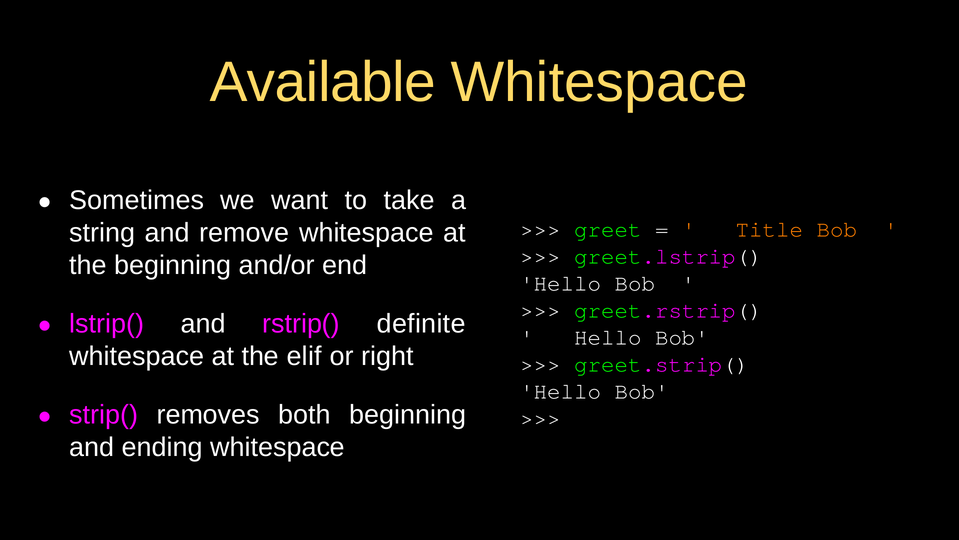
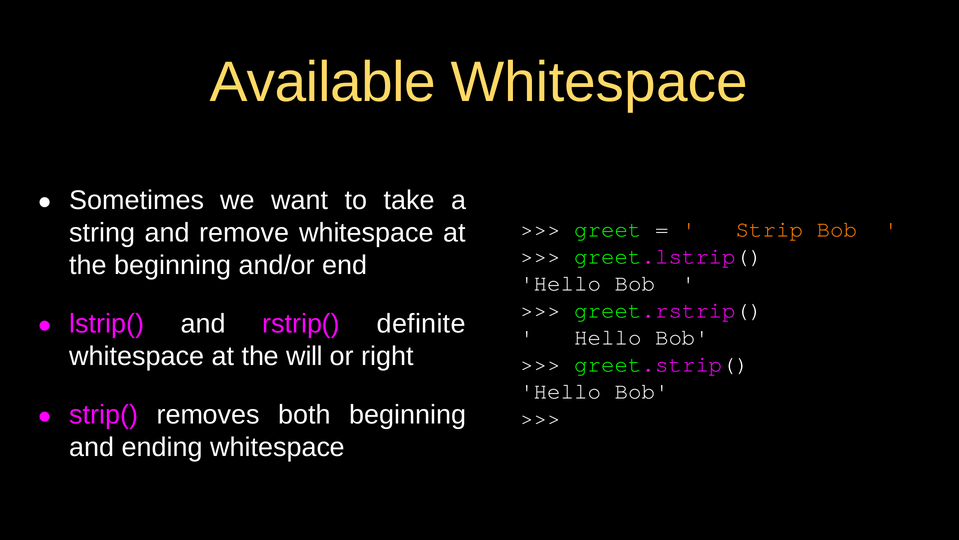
Title: Title -> Strip (770, 229)
elif: elif -> will (305, 356)
